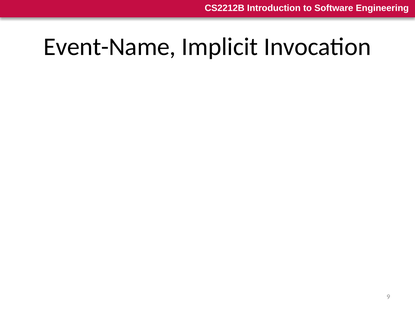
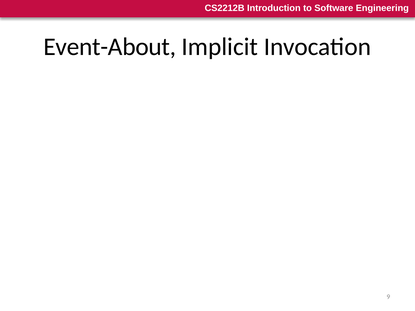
Event-Name: Event-Name -> Event-About (110, 47)
